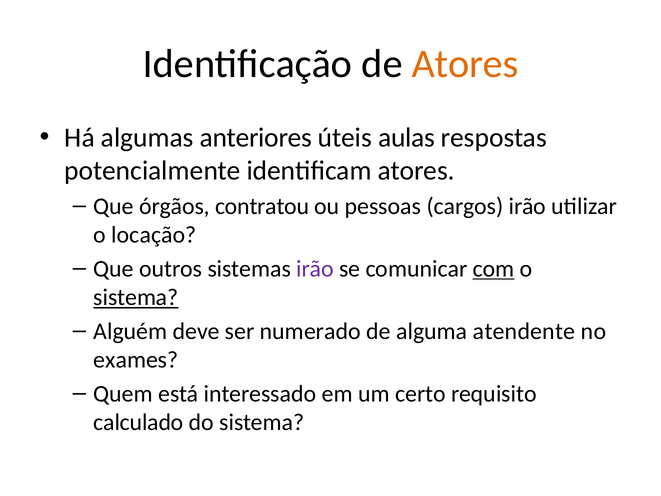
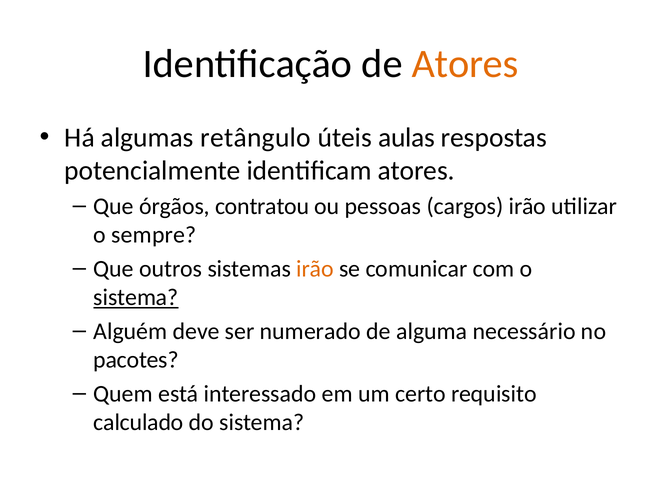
anteriores: anteriores -> retângulo (256, 137)
locação: locação -> sempre (154, 235)
irão colour: purple -> orange (315, 269)
com underline: present -> none (494, 269)
atendente: atendente -> necessário (524, 331)
exames: exames -> pacotes (136, 360)
